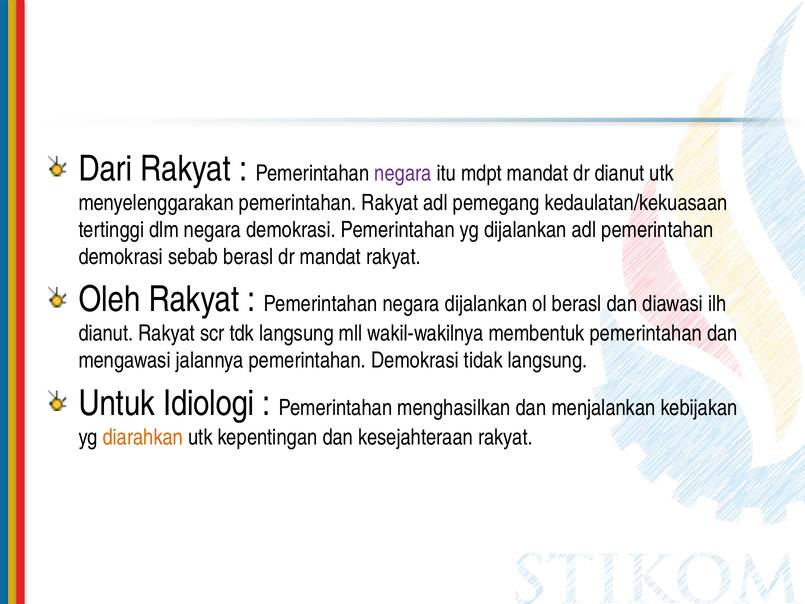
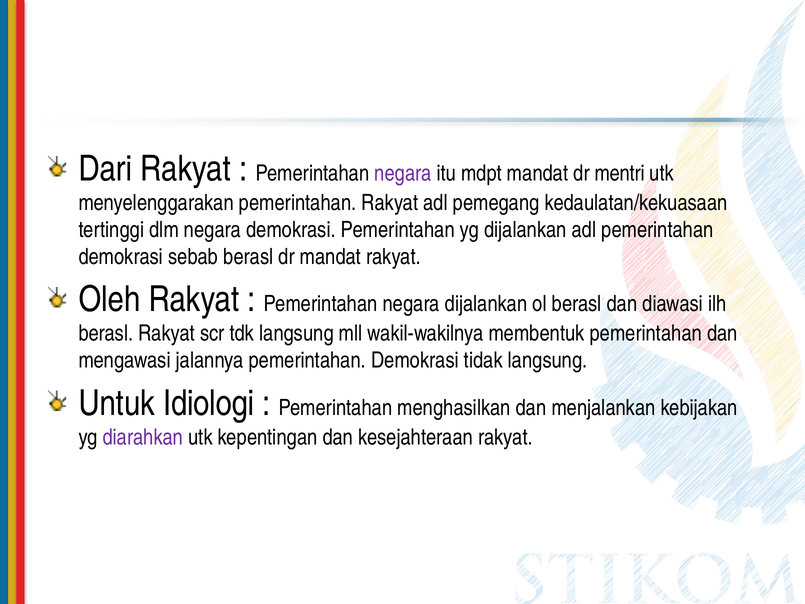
dr dianut: dianut -> mentri (620, 173)
dianut: dianut -> berasl (106, 333)
diarahkan colour: orange -> purple (143, 437)
